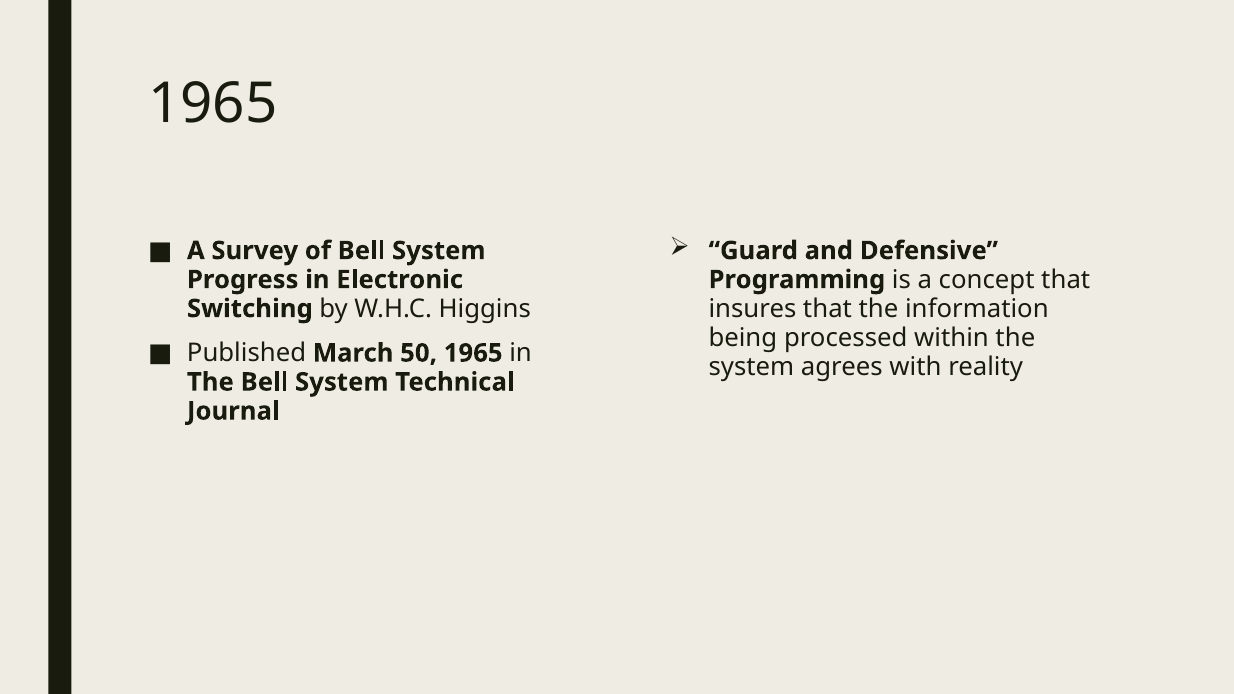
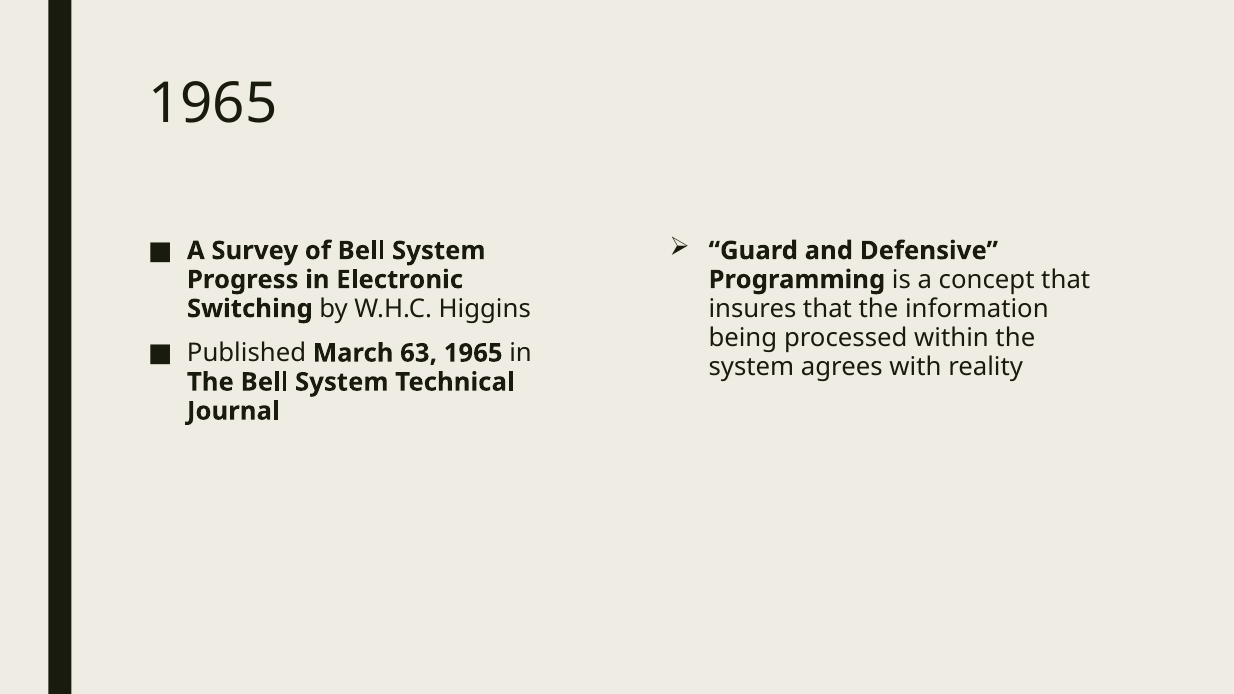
50: 50 -> 63 (419, 353)
